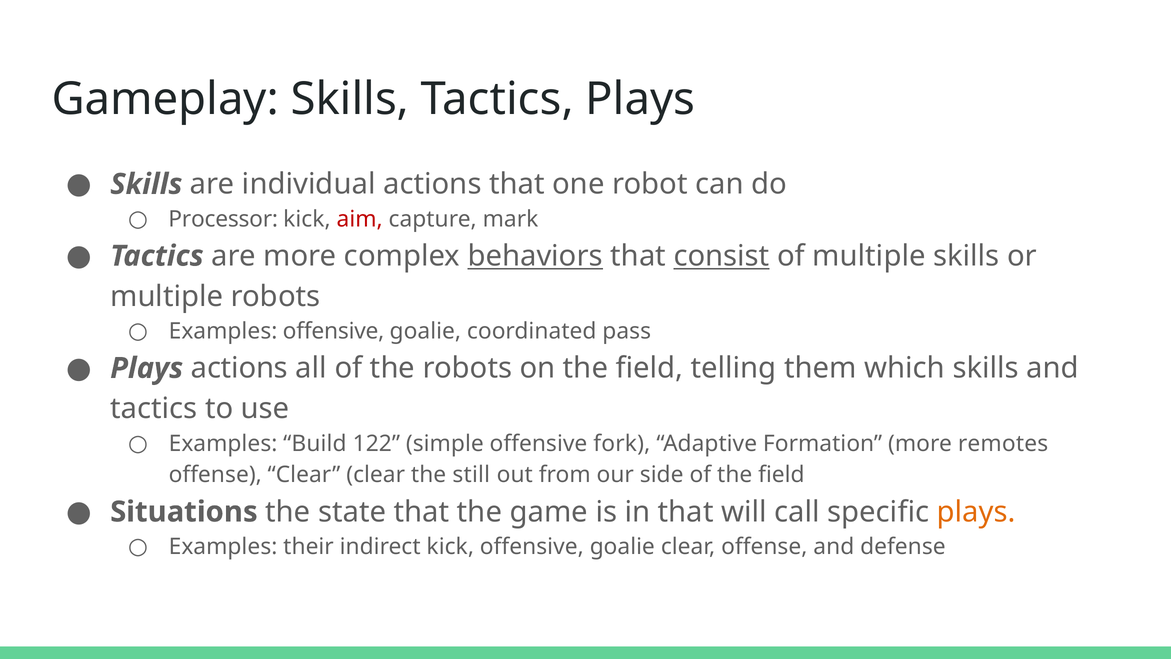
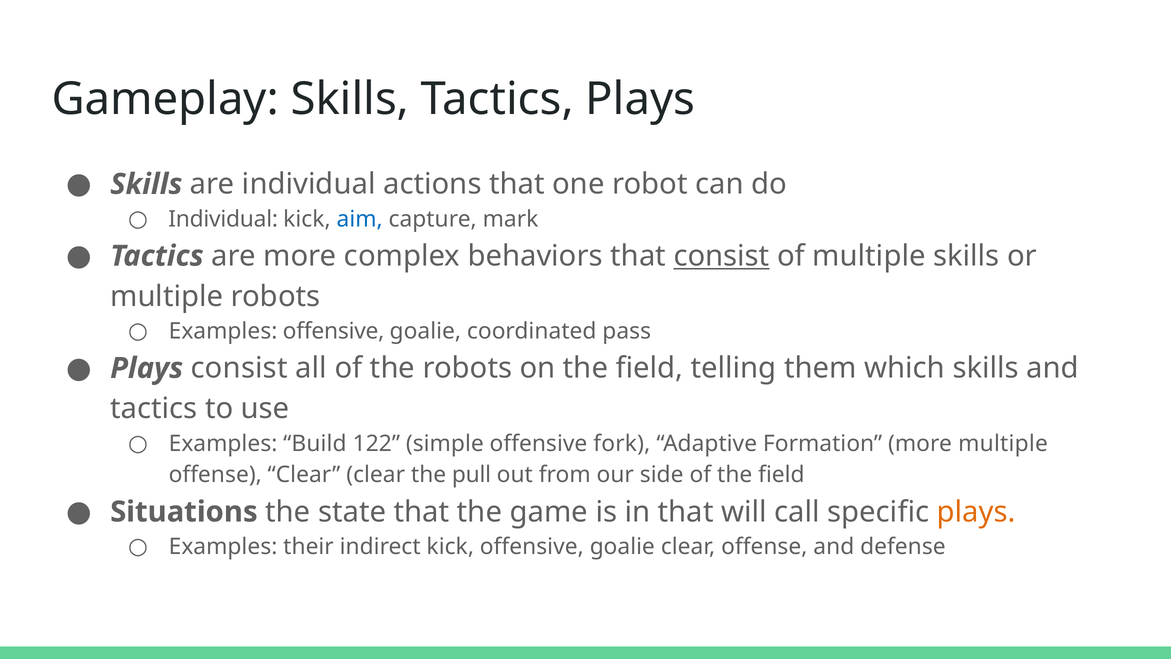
Processor: Processor -> Individual (223, 219)
aim colour: red -> blue (360, 219)
behaviors underline: present -> none (535, 256)
Plays actions: actions -> consist (239, 368)
more remotes: remotes -> multiple (1003, 443)
still: still -> pull (471, 475)
